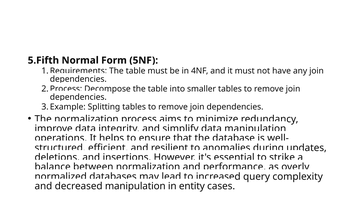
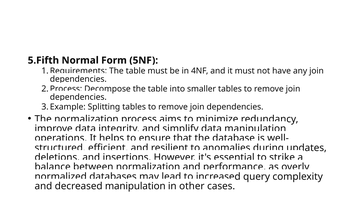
entity: entity -> other (192, 186)
